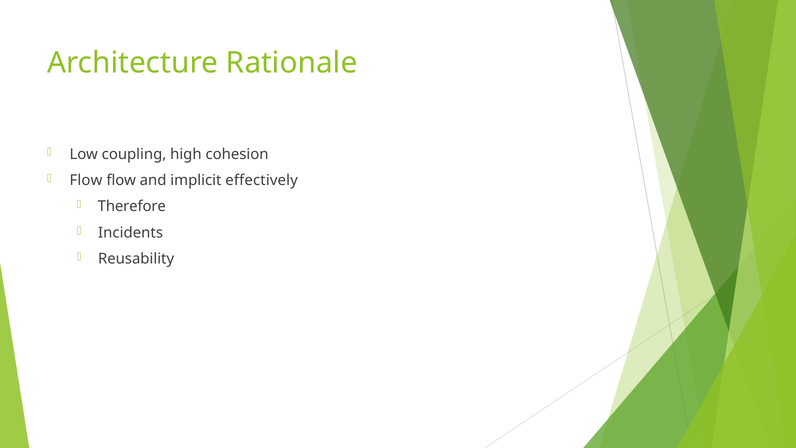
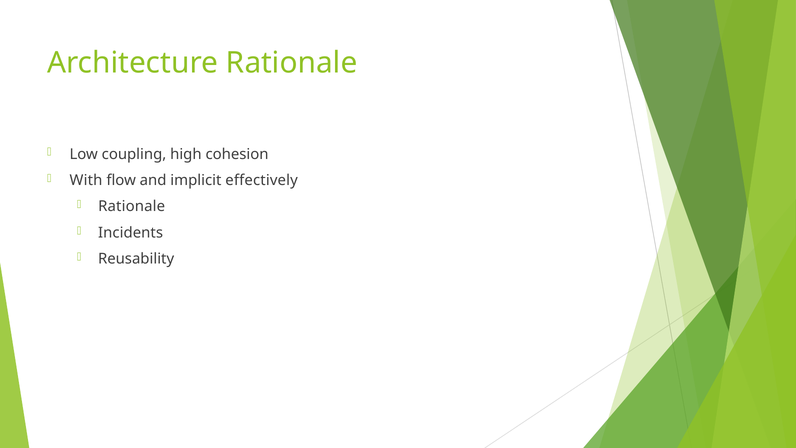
Flow: Flow -> With (86, 180)
Therefore: Therefore -> Rationale (132, 206)
